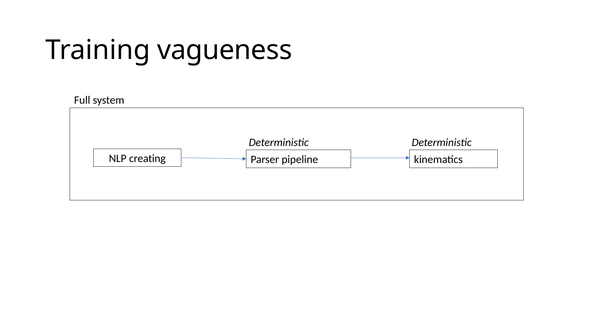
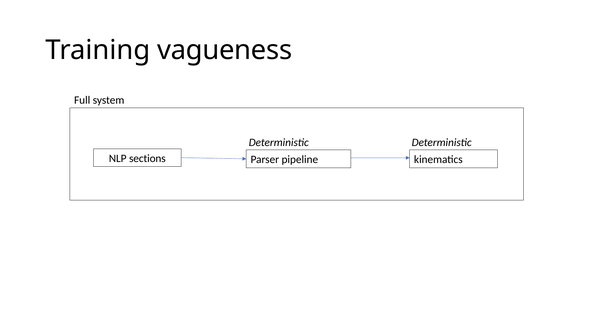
creating: creating -> sections (147, 159)
